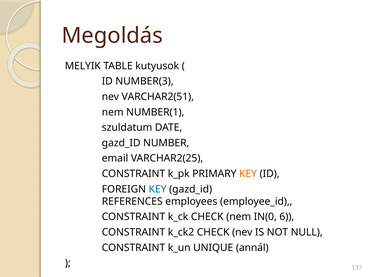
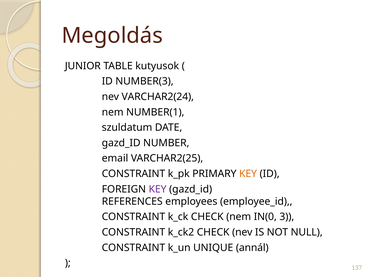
MELYIK: MELYIK -> JUNIOR (83, 66)
VARCHAR2(51: VARCHAR2(51 -> VARCHAR2(24 (158, 97)
KEY colour: blue -> purple (158, 189)
6: 6 -> 3 (287, 217)
